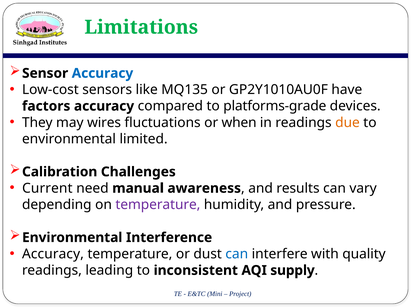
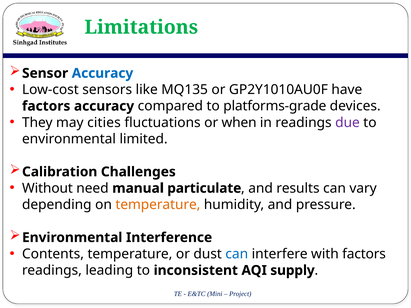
wires: wires -> cities (104, 123)
due colour: orange -> purple (347, 123)
Current: Current -> Without (47, 188)
awareness: awareness -> particulate (204, 188)
temperature colour: purple -> orange (158, 205)
Accuracy: Accuracy -> Contents (53, 254)
with quality: quality -> factors (364, 254)
